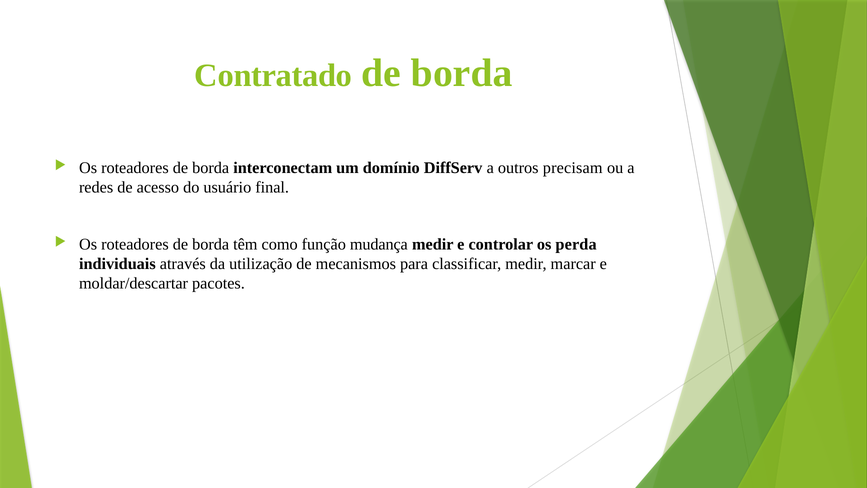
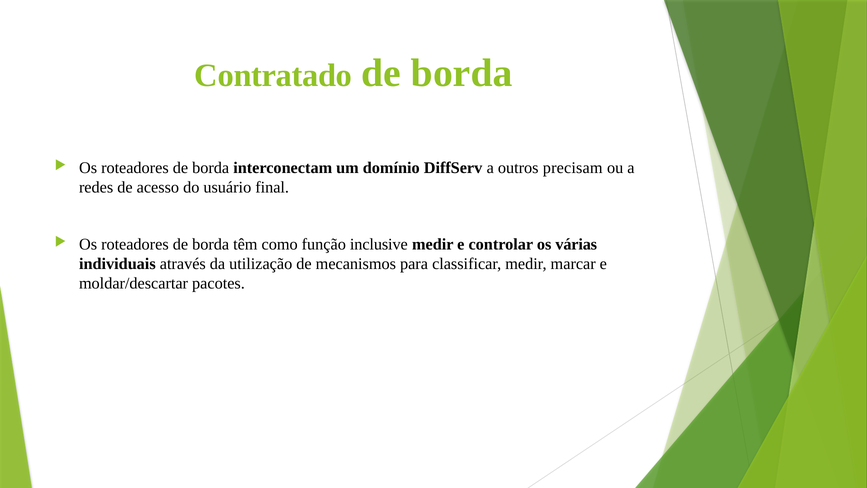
mudança: mudança -> inclusive (379, 244)
perda: perda -> várias (576, 244)
